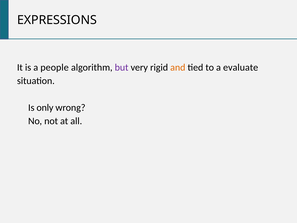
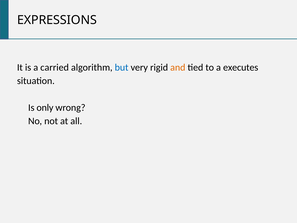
people: people -> carried (55, 67)
but colour: purple -> blue (122, 67)
evaluate: evaluate -> executes (241, 67)
